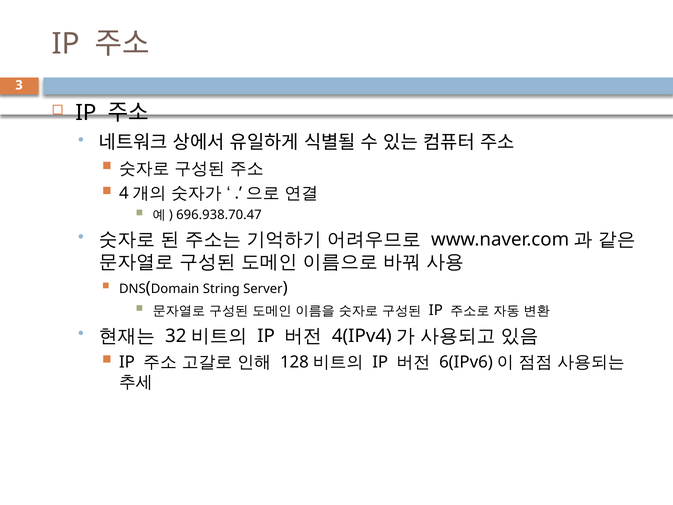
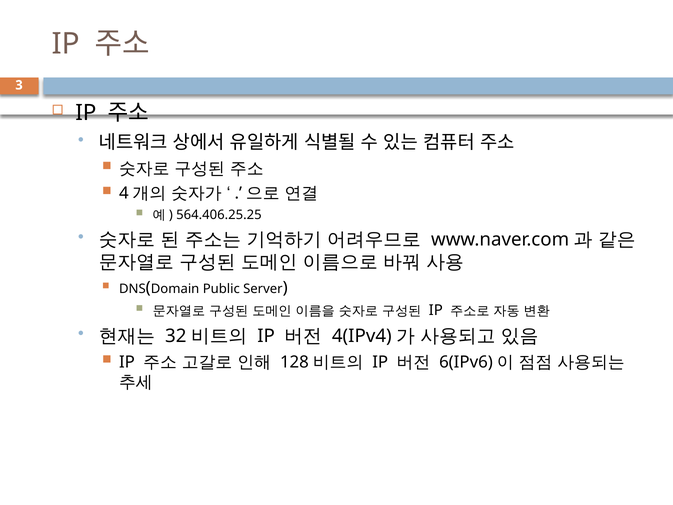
696.938.70.47: 696.938.70.47 -> 564.406.25.25 (219, 215)
String: String -> Public (221, 289)
